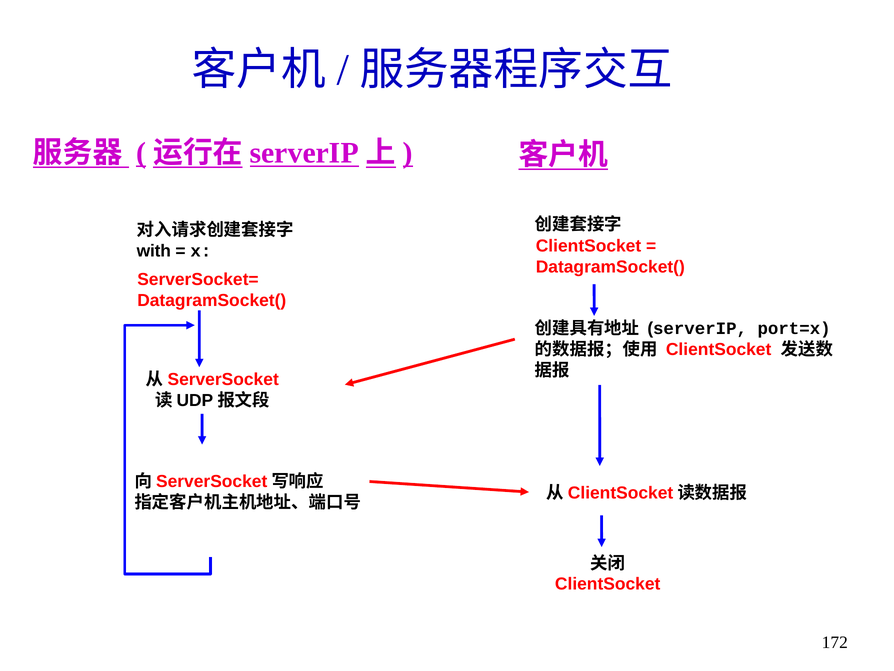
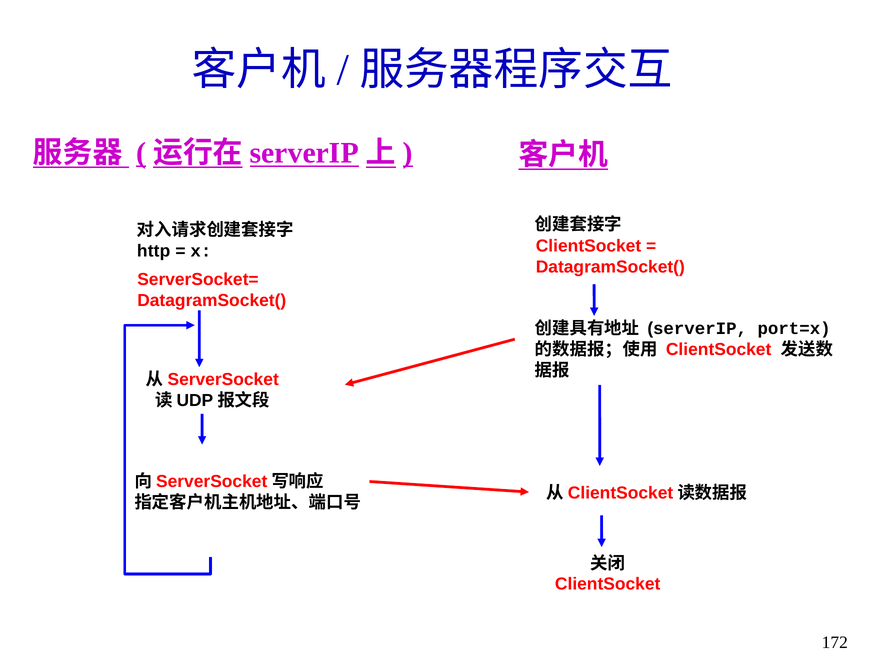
with: with -> http (154, 251)
